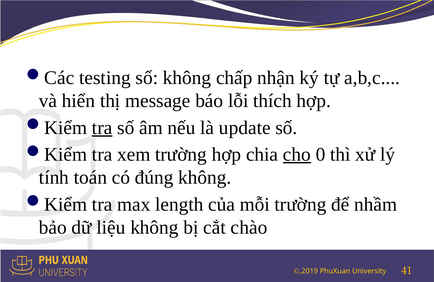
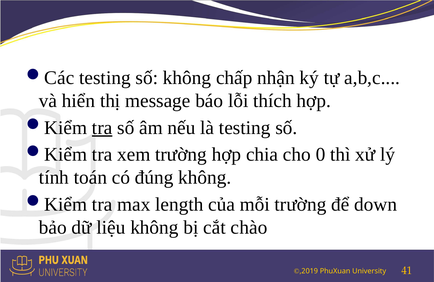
là update: update -> testing (245, 128)
cho underline: present -> none (297, 154)
nhầm: nhầm -> down (376, 204)
